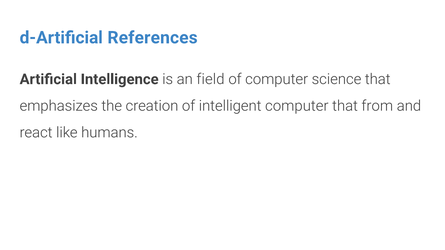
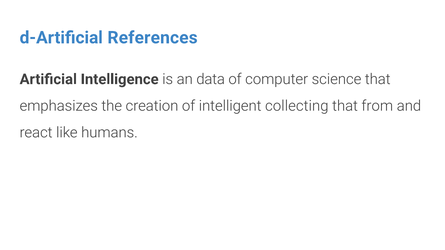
field: field -> data (211, 79)
intelligent computer: computer -> collecting (297, 106)
